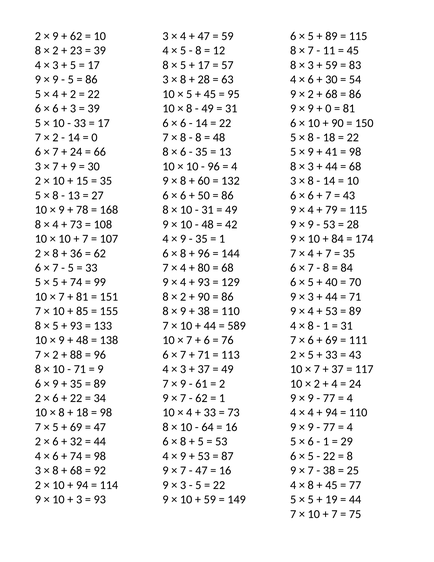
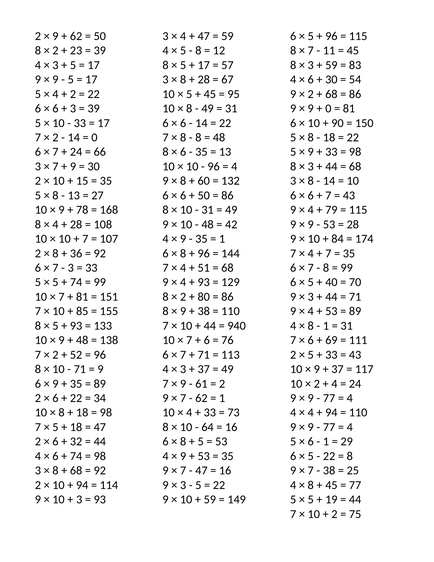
10: 10 -> 50 (100, 36)
89: 89 -> 96 (331, 36)
86: 86 -> 17 (91, 80)
63: 63 -> 67 (227, 80)
41: 41 -> 33 (331, 152)
73: 73 -> 28 (76, 224)
62: 62 -> 92 (100, 253)
5: 5 -> 3 (71, 268)
80: 80 -> 51 (204, 268)
84: 84 -> 99 (347, 268)
90: 90 -> 80 (204, 297)
589: 589 -> 940 (237, 326)
88: 88 -> 52 (76, 355)
7: 7 -> 9 (317, 369)
69: 69 -> 18 (76, 427)
87: 87 -> 35 (227, 456)
7: 7 -> 2 (334, 514)
